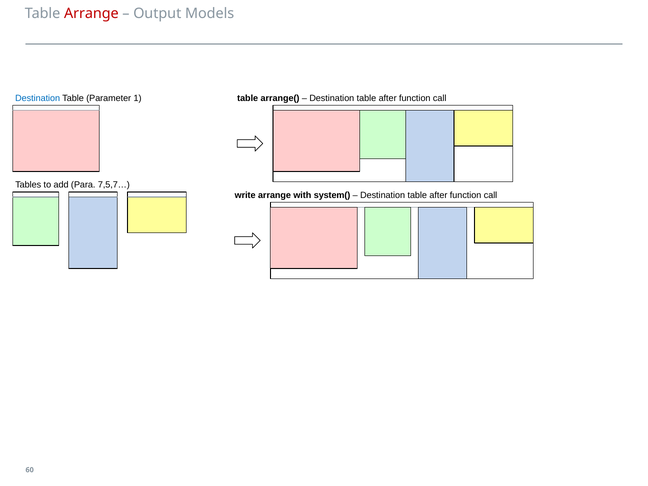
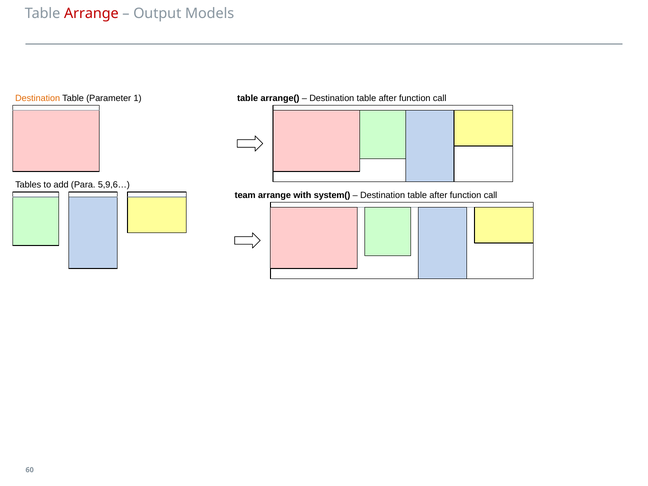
Destination colour: blue -> orange (38, 98)
7,5,7…: 7,5,7… -> 5,9,6… (114, 185)
write: write -> team (245, 195)
